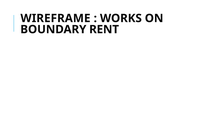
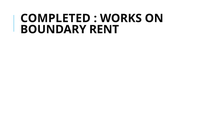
WIREFRAME: WIREFRAME -> COMPLETED (55, 18)
